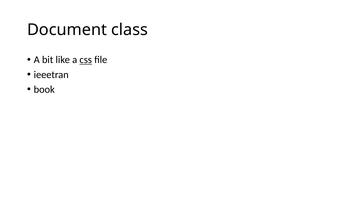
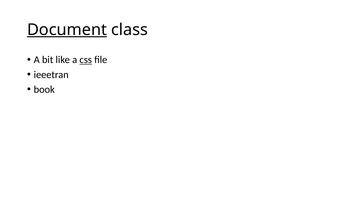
Document underline: none -> present (67, 30)
